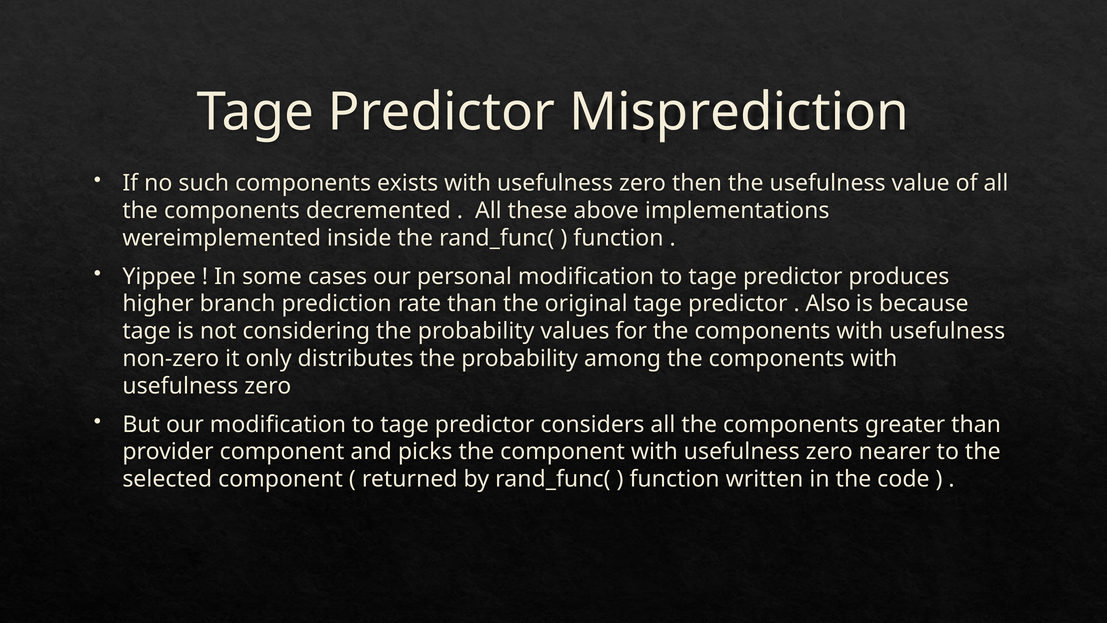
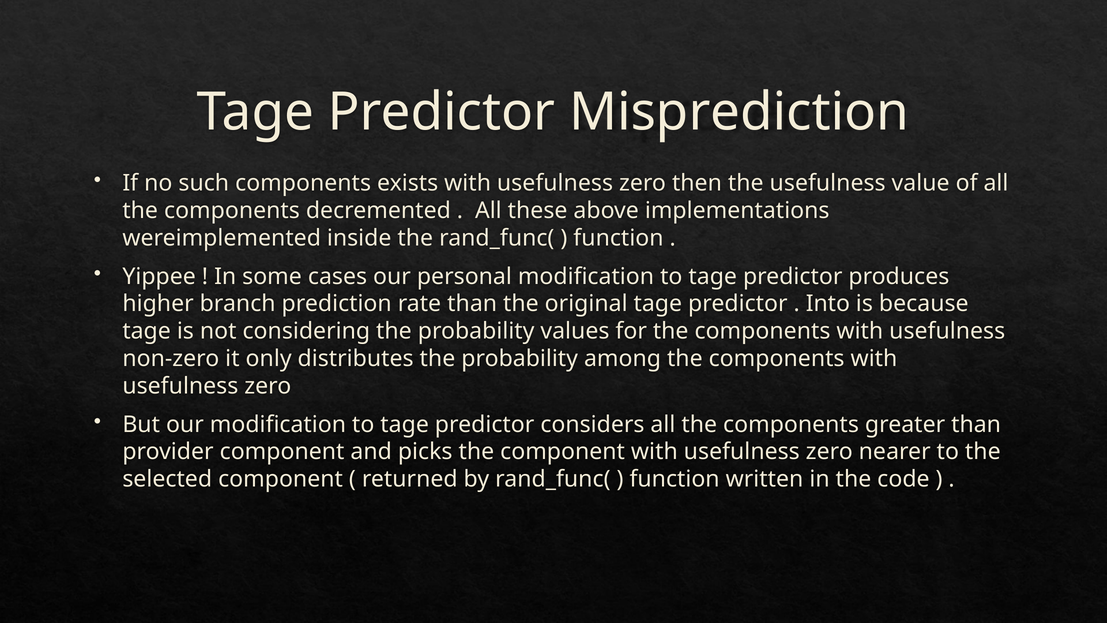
Also: Also -> Into (828, 304)
